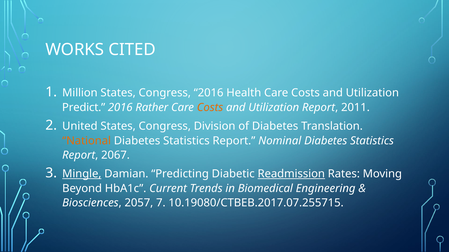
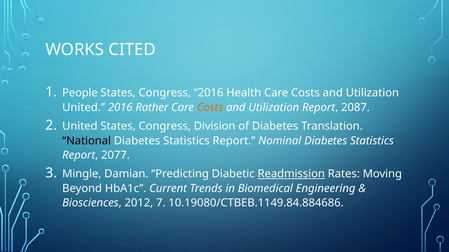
Million: Million -> People (80, 93)
Predict: Predict -> United (84, 108)
2011: 2011 -> 2087 (355, 108)
National colour: orange -> black (87, 141)
2067: 2067 -> 2077 (115, 156)
Mingle underline: present -> none (82, 174)
2057: 2057 -> 2012 (139, 203)
10.19080/CTBEB.2017.07.255715: 10.19080/CTBEB.2017.07.255715 -> 10.19080/CTBEB.1149.84.884686 (256, 203)
